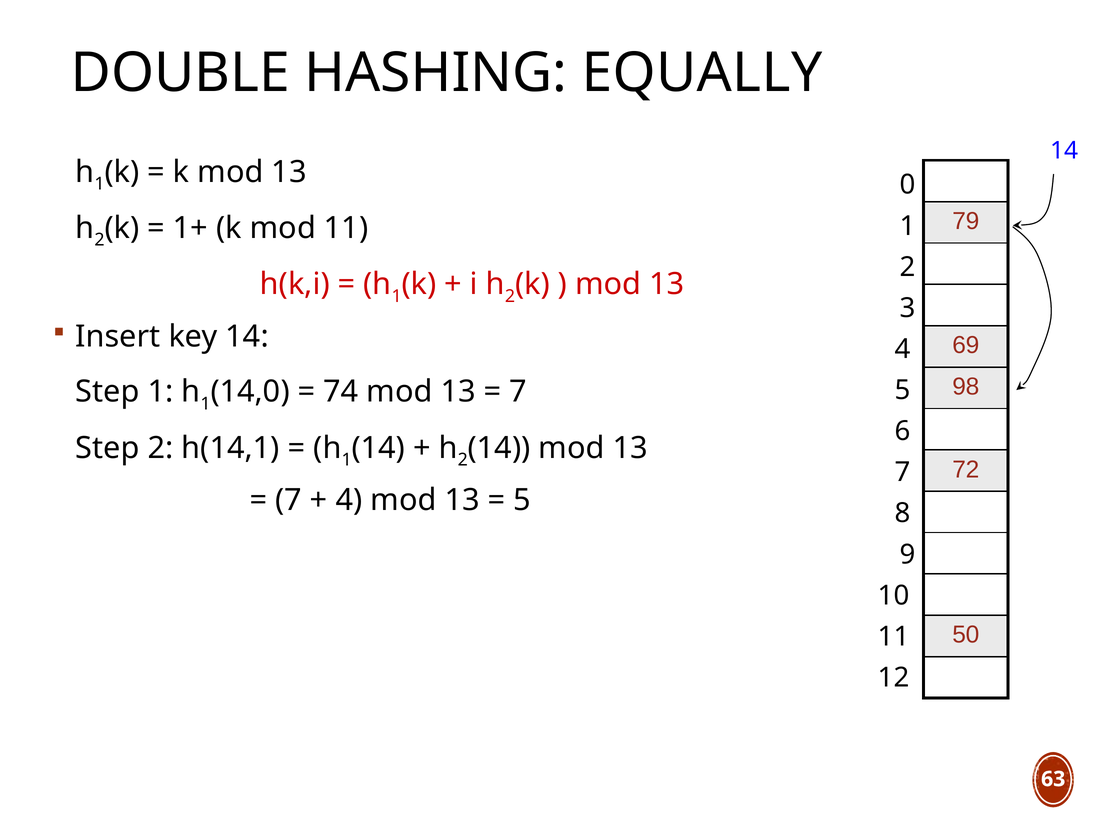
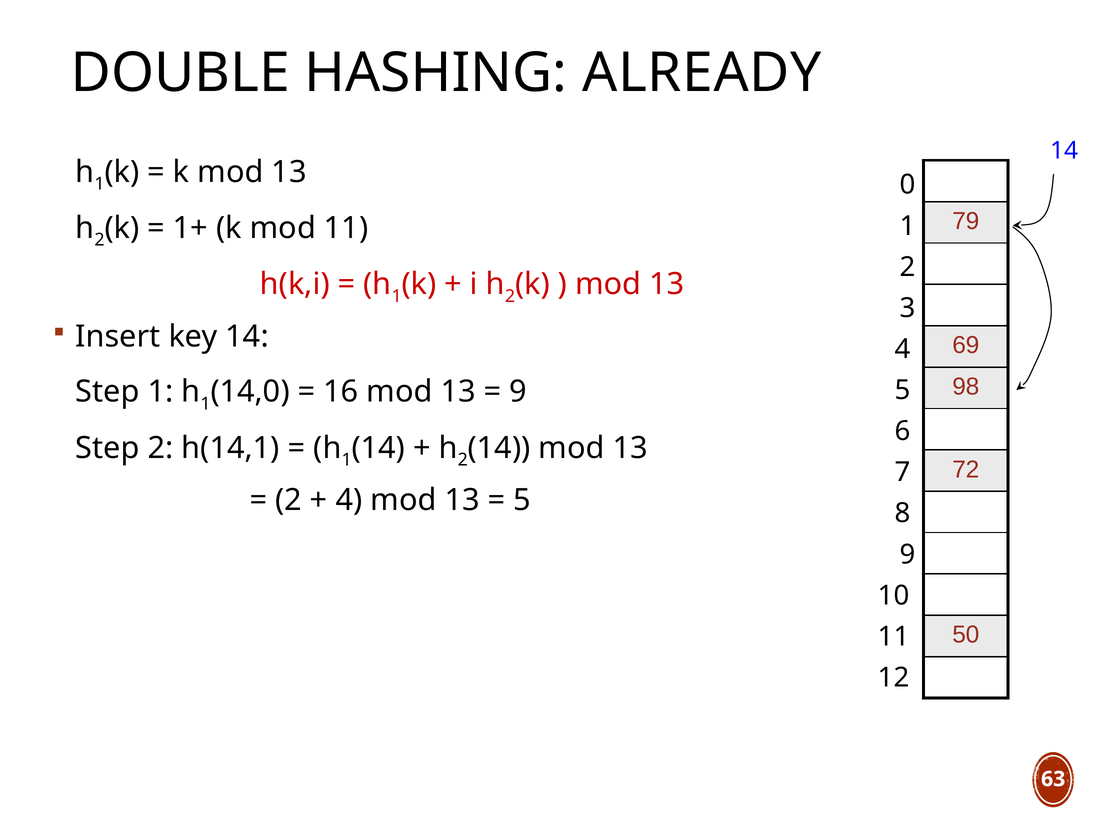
EQUALLY: EQUALLY -> ALREADY (702, 73)
74: 74 -> 16 (341, 392)
7: 7 -> 9 (518, 392)
7: 7 -> 2 (289, 500)
